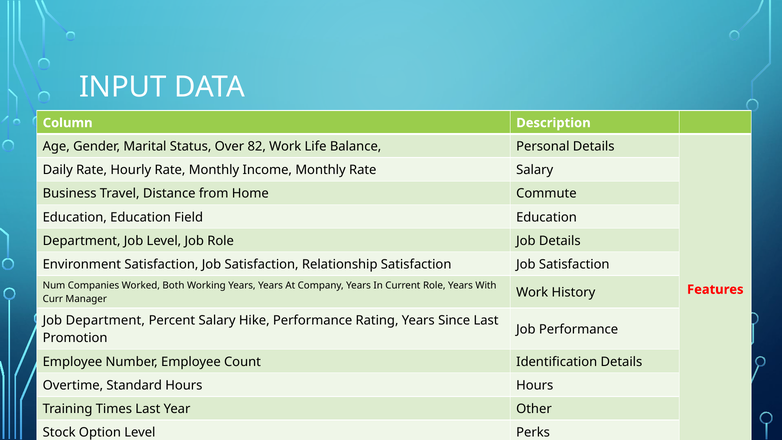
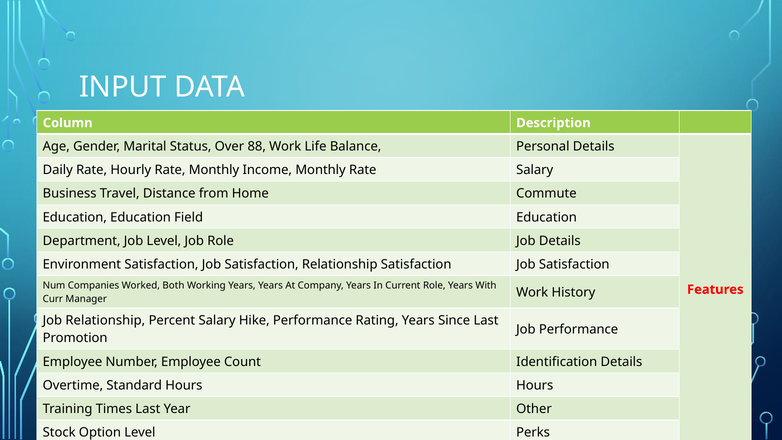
82: 82 -> 88 (257, 146)
Job Department: Department -> Relationship (105, 320)
